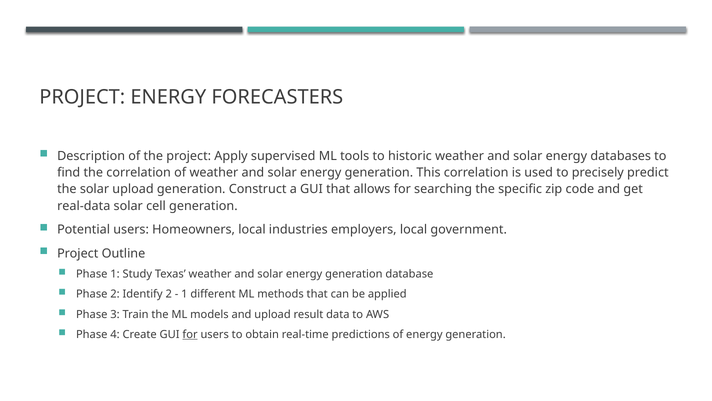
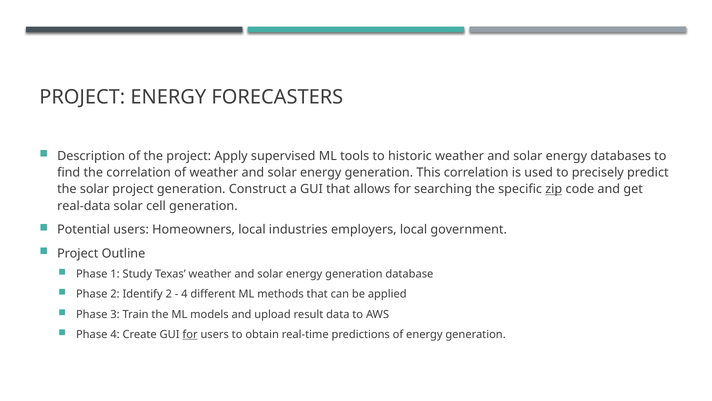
solar upload: upload -> project (133, 189)
zip underline: none -> present (554, 189)
1: 1 -> 4 (184, 294)
